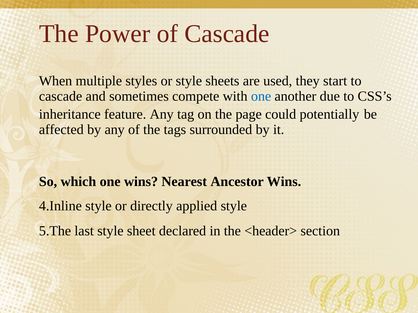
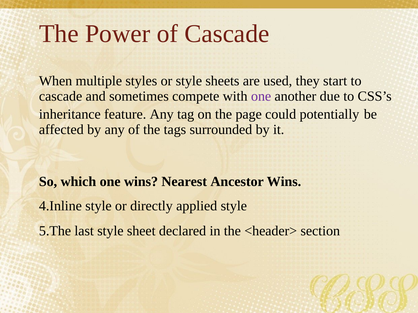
one colour: blue -> purple (261, 96)
